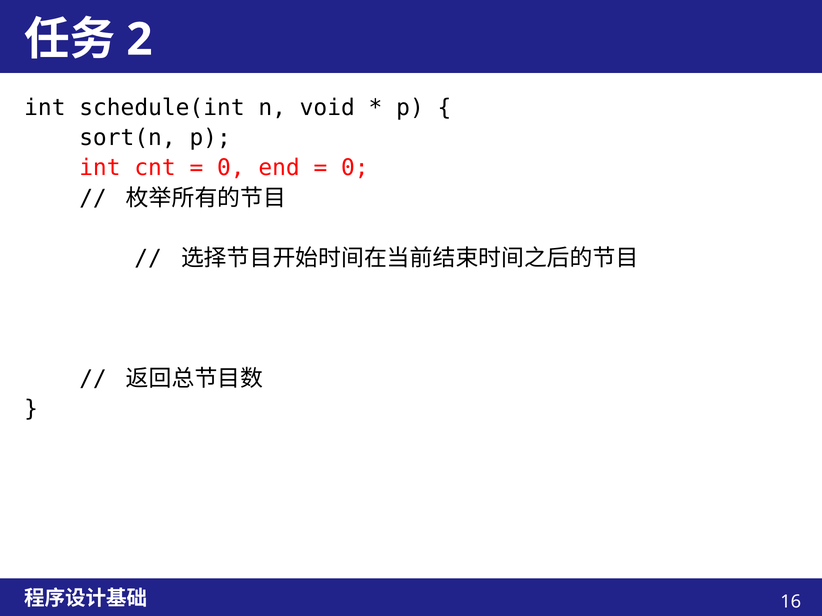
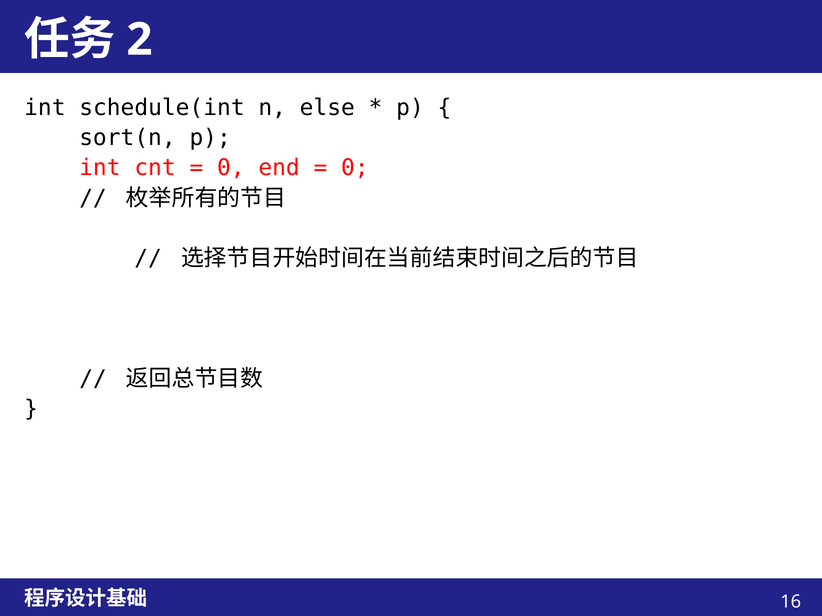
void: void -> else (327, 108)
